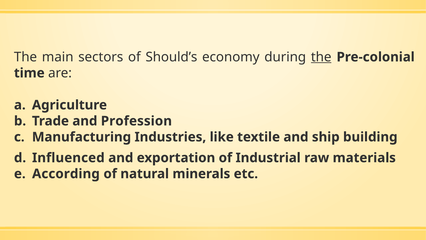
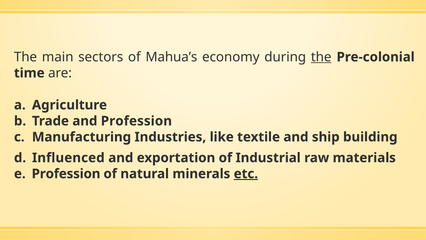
Should’s: Should’s -> Mahua’s (171, 57)
According: According -> Profession (66, 174)
etc underline: none -> present (246, 174)
